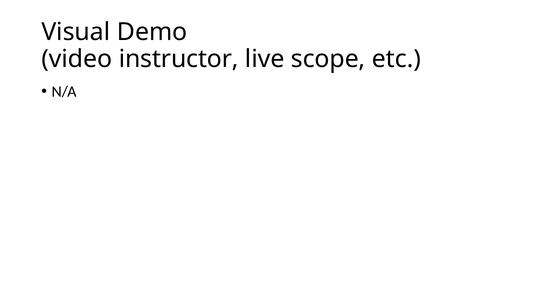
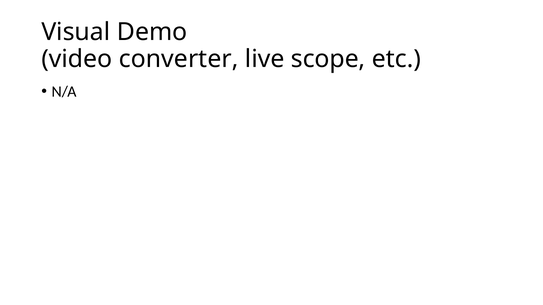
instructor: instructor -> converter (179, 59)
